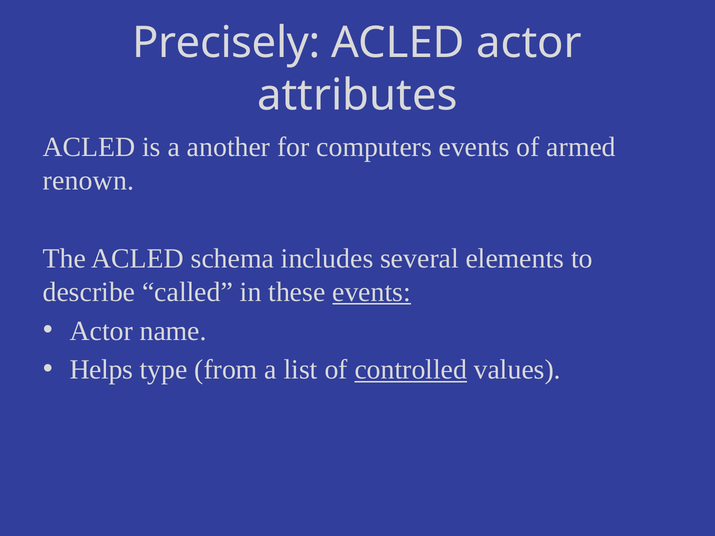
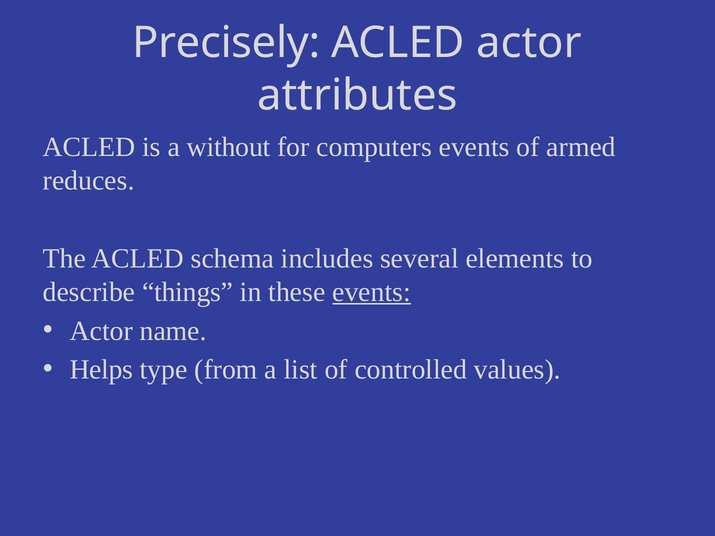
another: another -> without (229, 147)
renown: renown -> reduces (89, 181)
called: called -> things (188, 292)
controlled underline: present -> none (411, 370)
